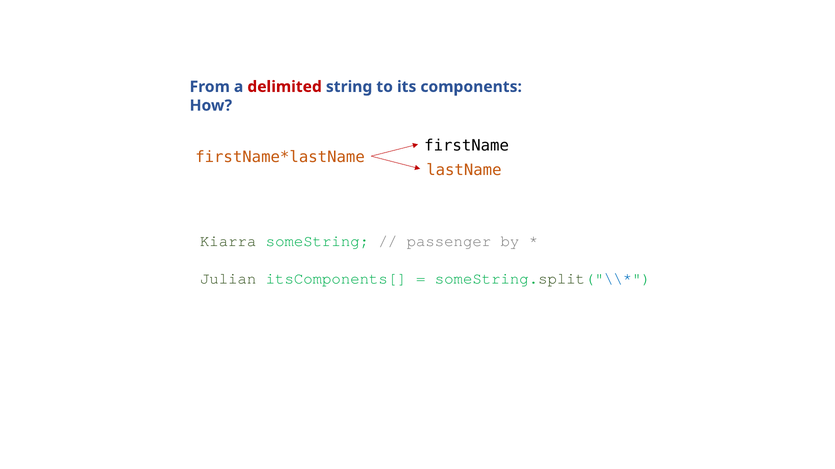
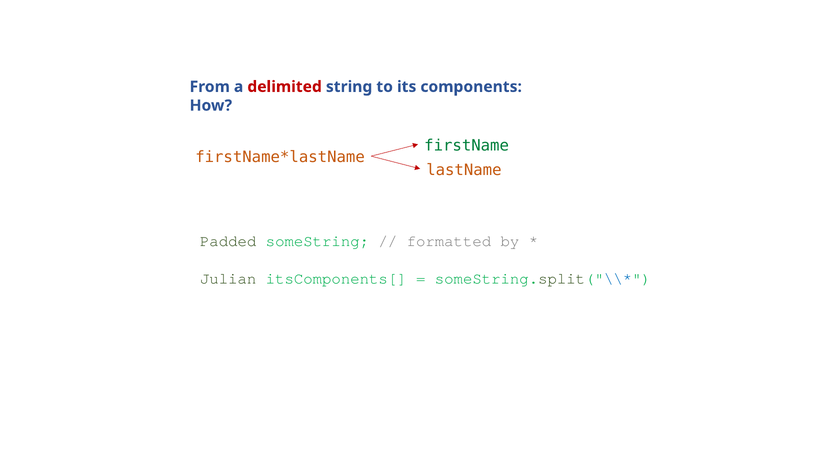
firstName colour: black -> green (467, 146)
Kiarra: Kiarra -> Padded (228, 241)
passenger: passenger -> formatted (449, 241)
